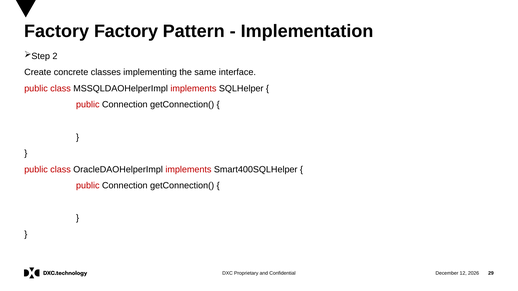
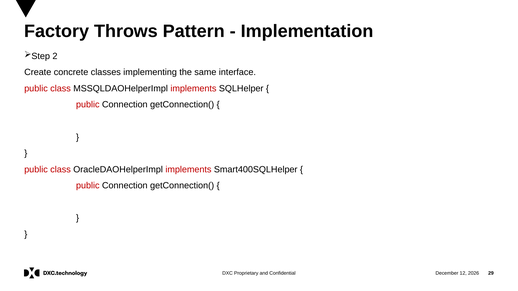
Factory Factory: Factory -> Throws (126, 31)
